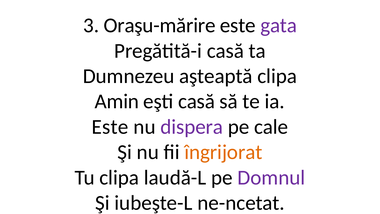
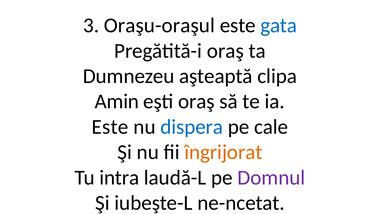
Oraşu-mărire: Oraşu-mărire -> Oraşu-oraşul (159, 25)
gata colour: purple -> blue (279, 25)
Pregătită-i casă: casă -> oraş (225, 51)
eşti casă: casă -> oraş (196, 101)
dispera colour: purple -> blue (192, 127)
Tu clipa: clipa -> intra (119, 177)
